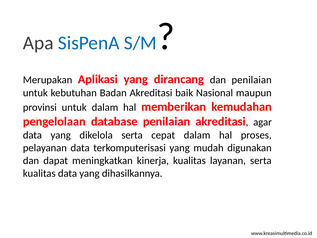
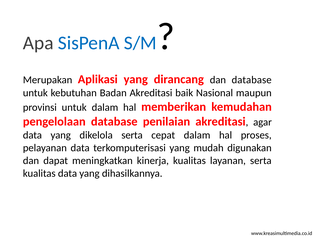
dan penilaian: penilaian -> database (252, 80)
